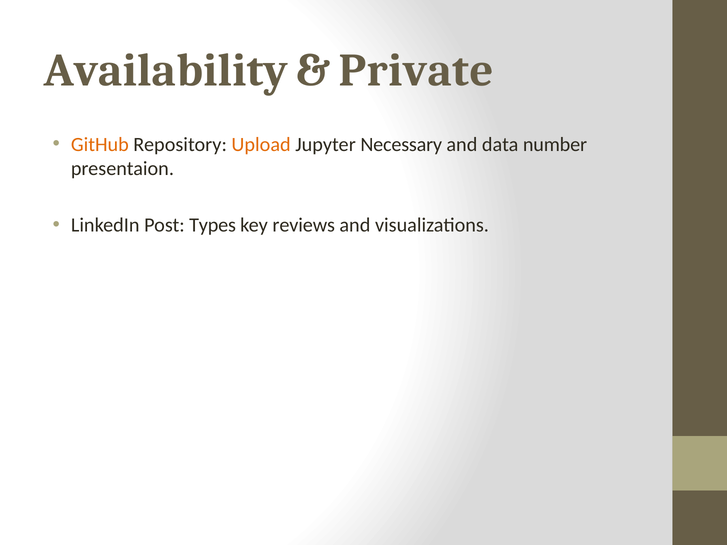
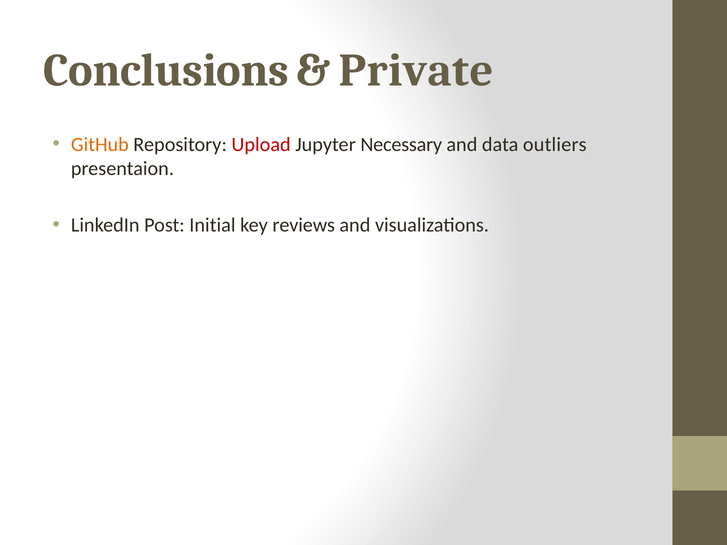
Availability: Availability -> Conclusions (166, 71)
Upload colour: orange -> red (261, 144)
number: number -> outliers (555, 144)
Types: Types -> Initial (212, 225)
